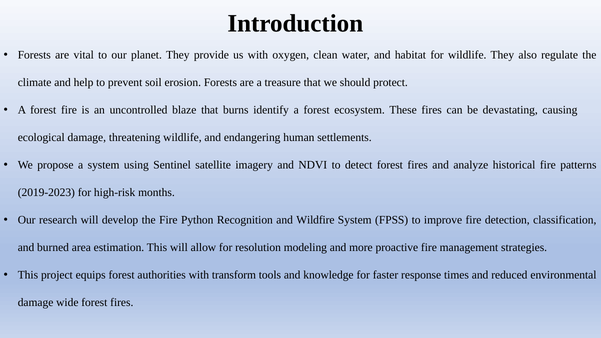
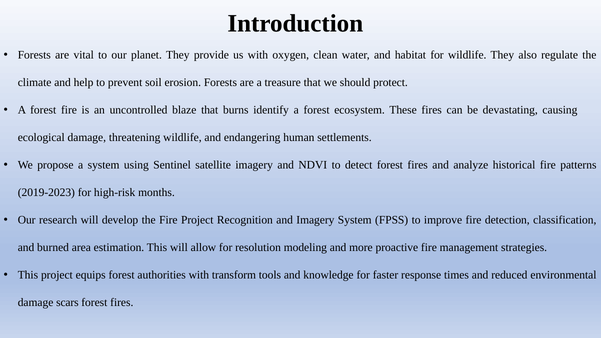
Fire Python: Python -> Project (197, 220)
and Wildfire: Wildfire -> Imagery (315, 220)
wide: wide -> scars (67, 303)
